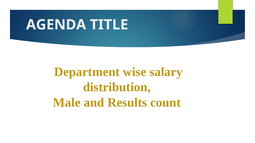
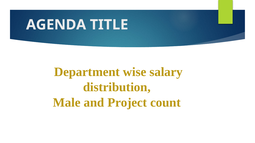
Results: Results -> Project (127, 103)
